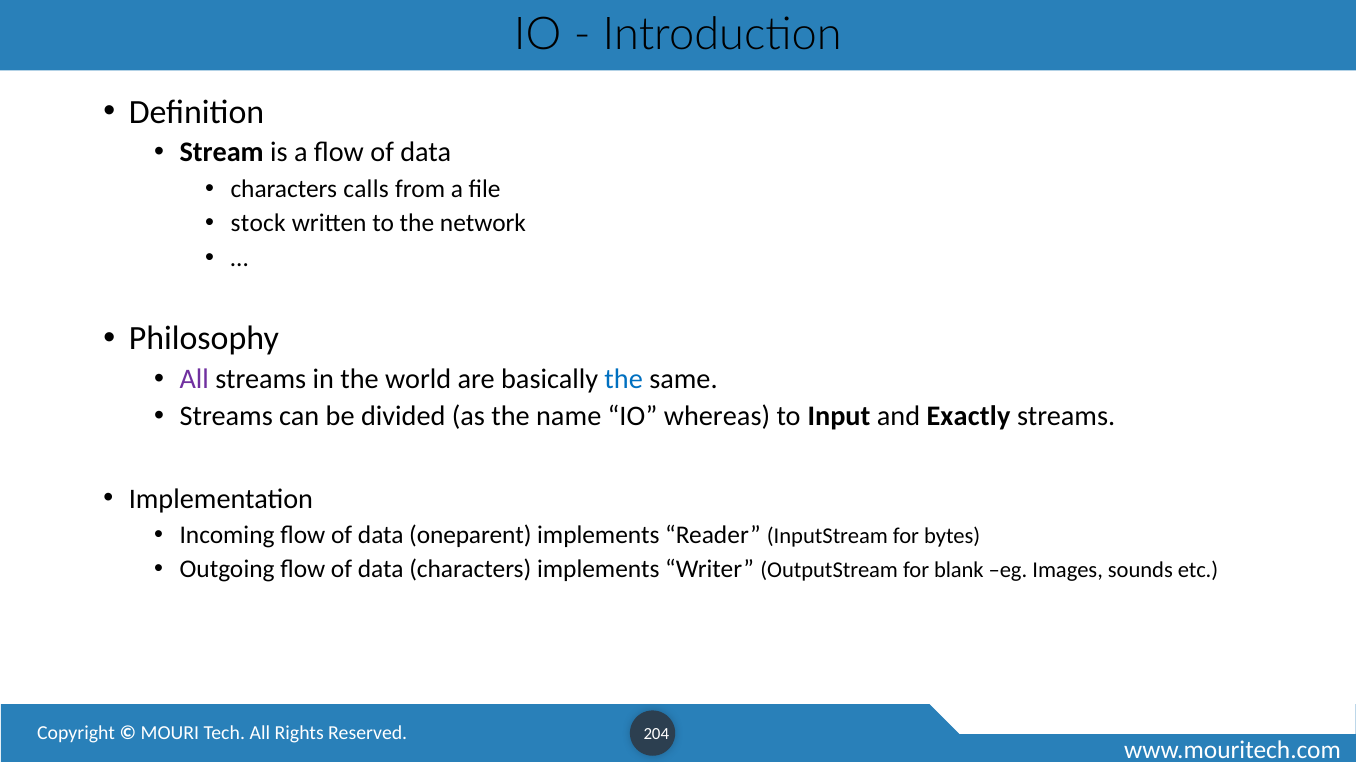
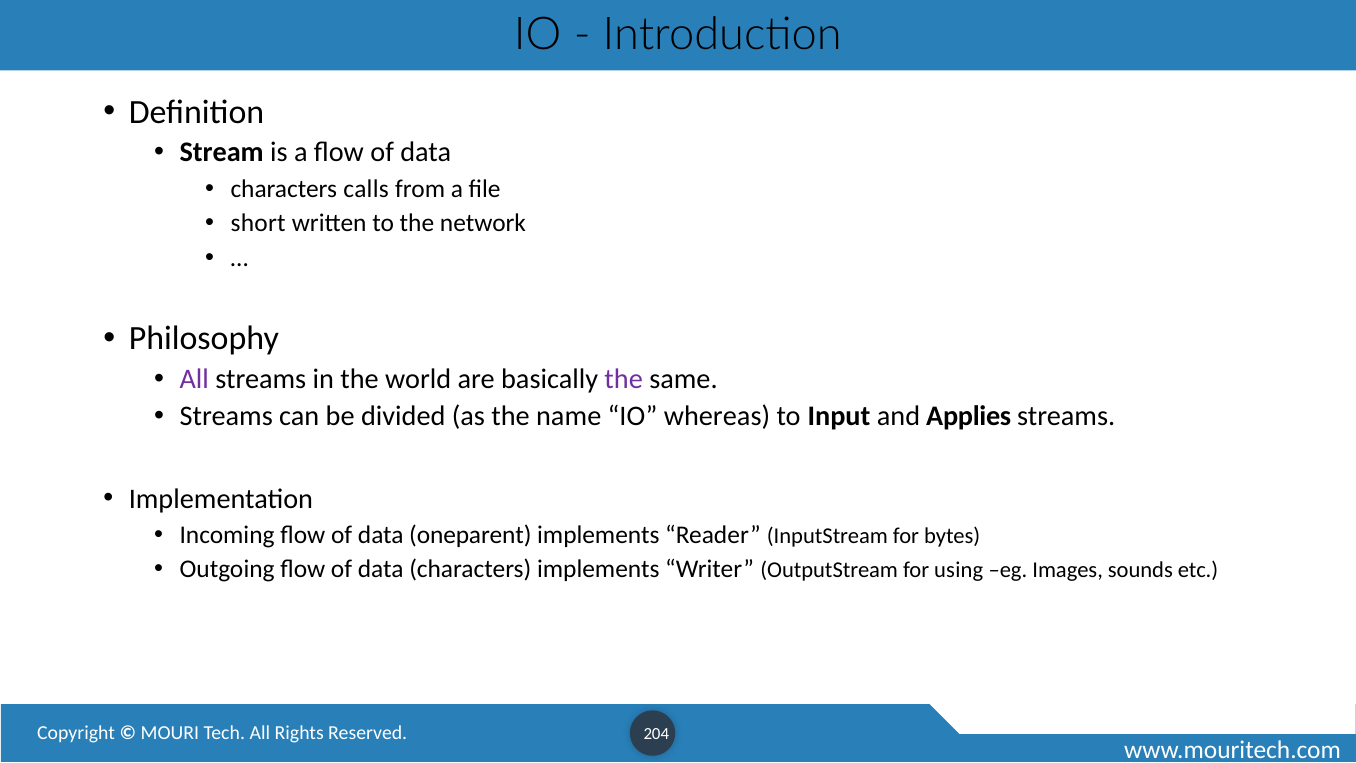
stock: stock -> short (258, 223)
the colour: blue -> purple (624, 379)
Exactly: Exactly -> Applies (969, 416)
blank: blank -> using (959, 570)
